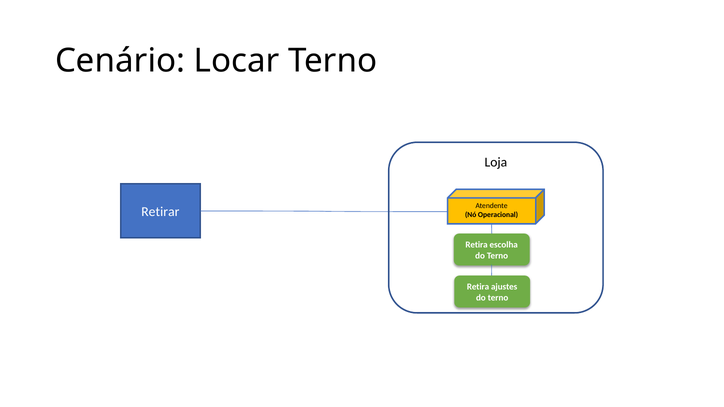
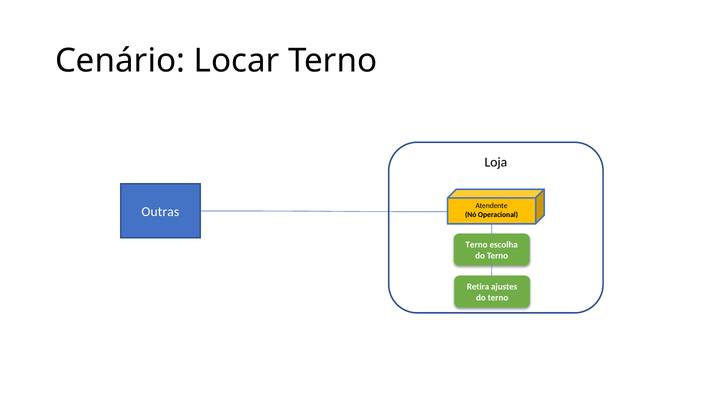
Retirar: Retirar -> Outras (160, 212)
Retira: Retira -> Terno (476, 245)
